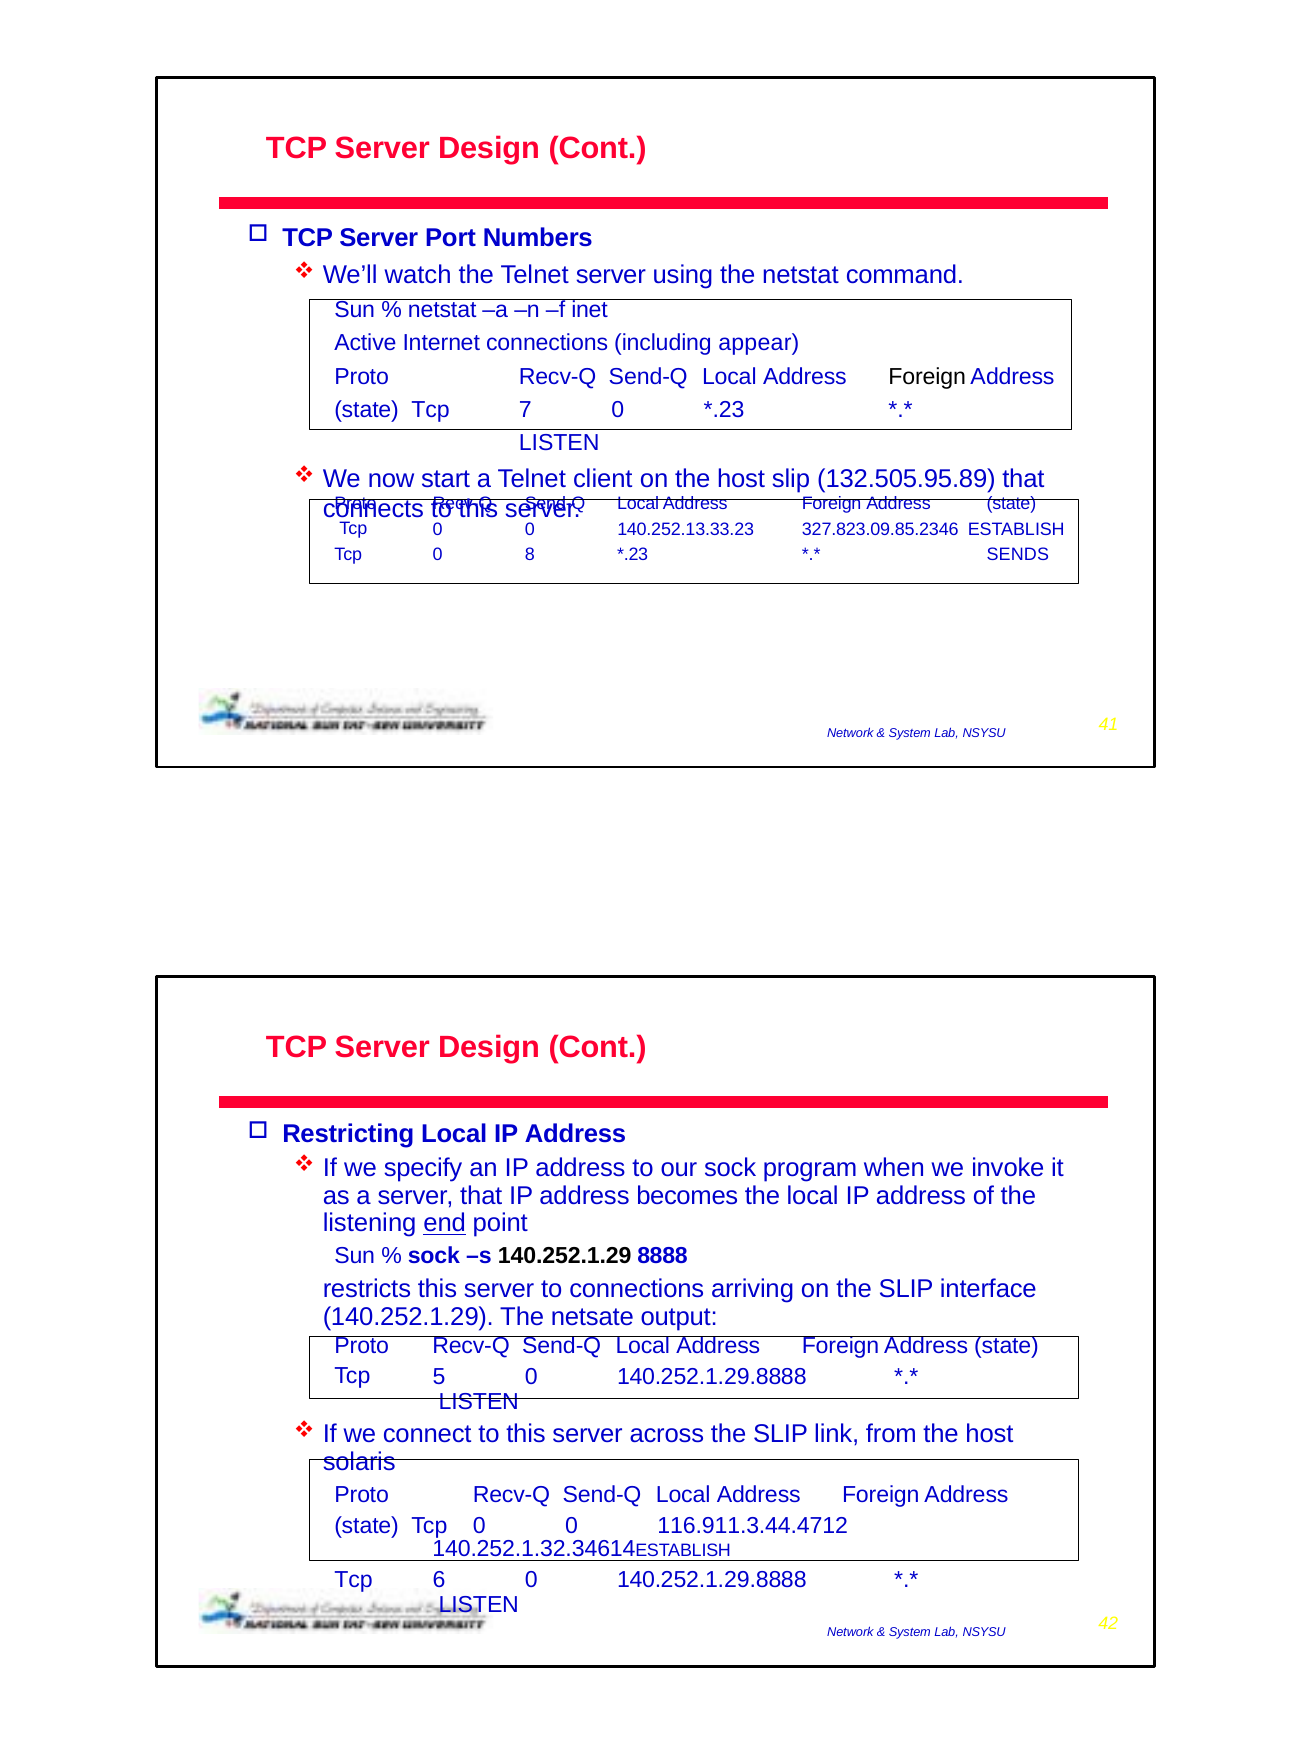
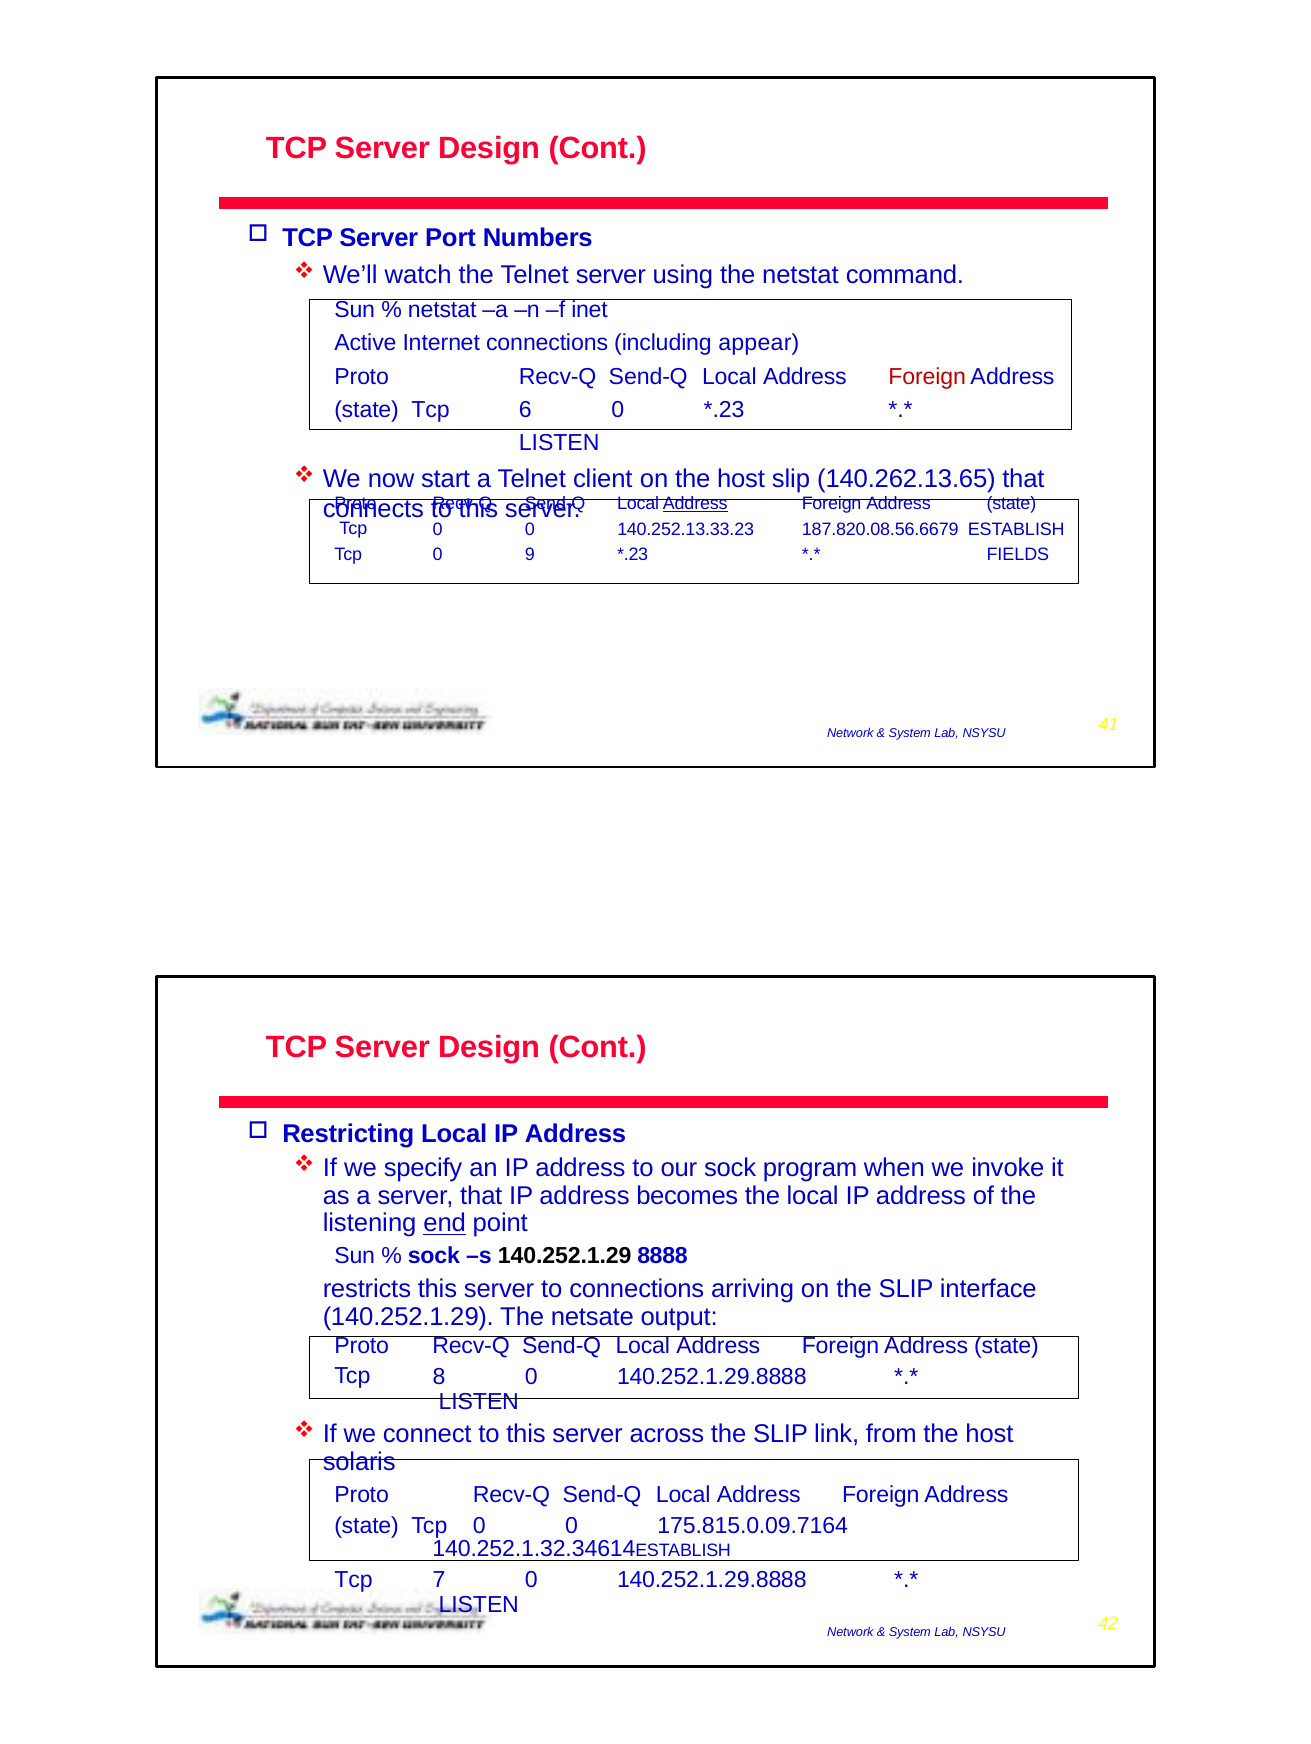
Foreign colour: black -> red (927, 377)
7: 7 -> 6 (525, 410)
132.505.95.89: 132.505.95.89 -> 140.262.13.65 (906, 479)
Address underline: none -> present (695, 504)
327.823.09.85.2346: 327.823.09.85.2346 -> 187.820.08.56.6679 (880, 529)
8: 8 -> 9 (530, 555)
SENDS: SENDS -> FIELDS (1018, 555)
5: 5 -> 8 (439, 1377)
116.911.3.44.4712: 116.911.3.44.4712 -> 175.815.0.09.7164 (753, 1526)
6: 6 -> 7 (439, 1581)
